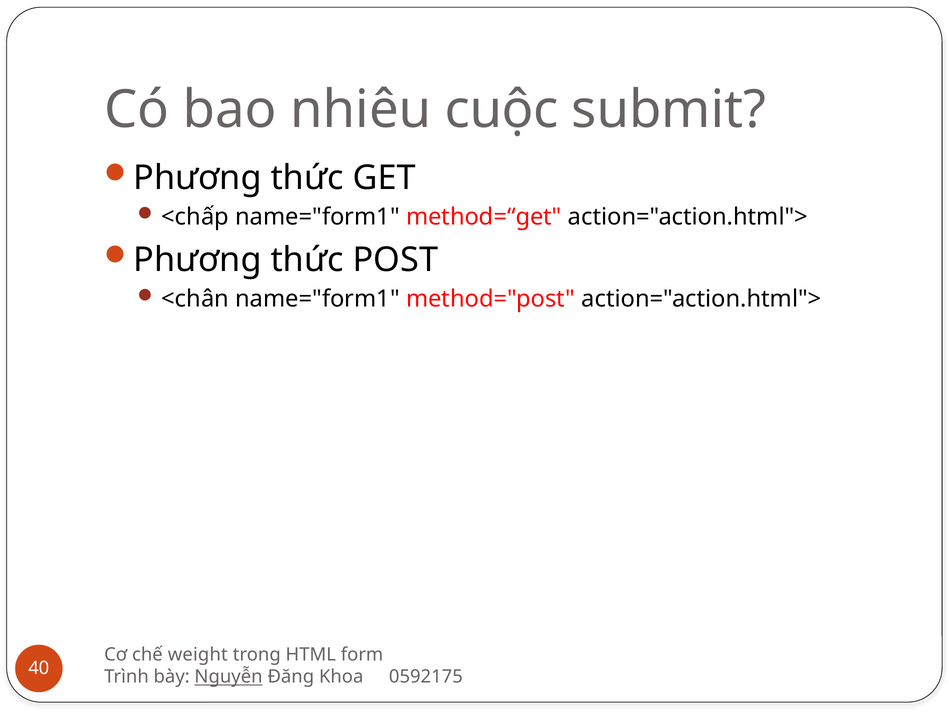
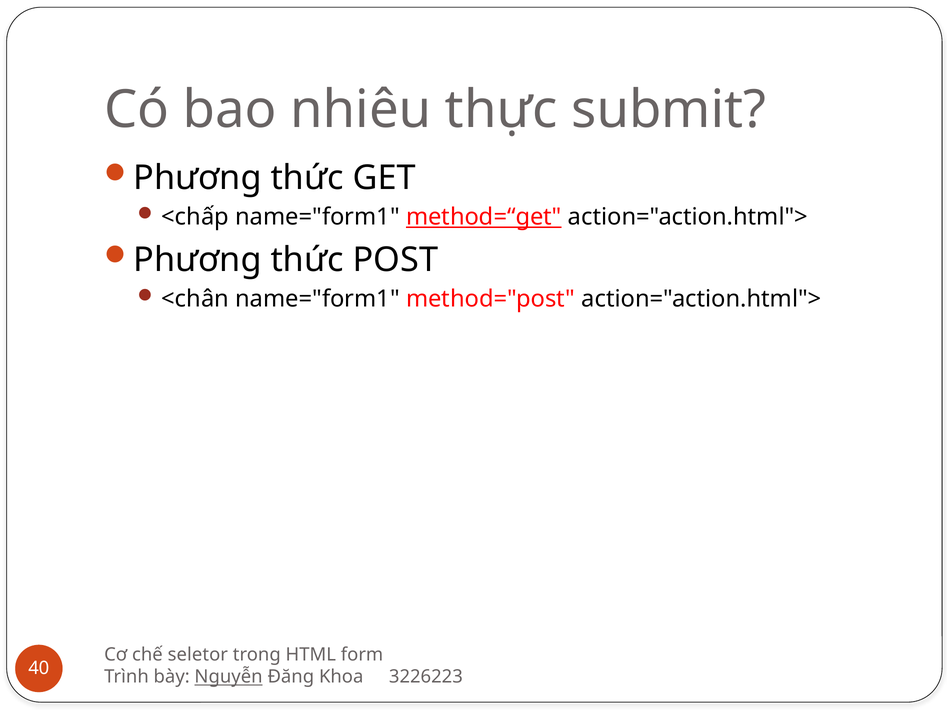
cuộc: cuộc -> thực (501, 110)
method=“get underline: none -> present (484, 217)
weight: weight -> seletor (198, 654)
0592175: 0592175 -> 3226223 (426, 677)
